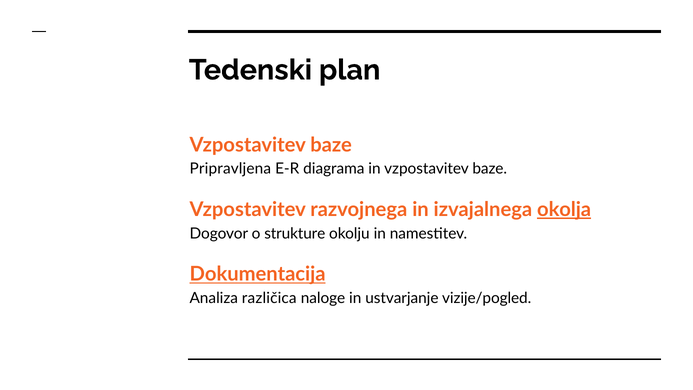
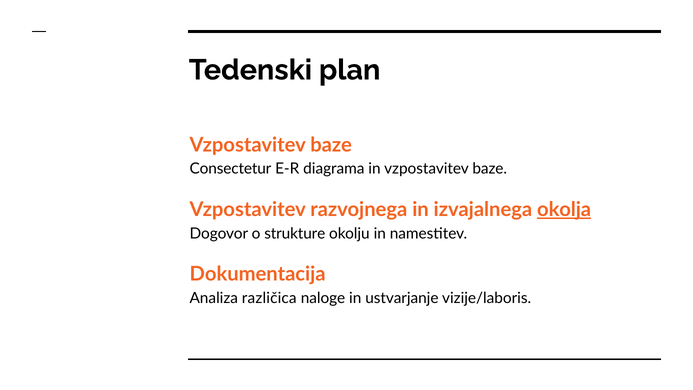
Pripravljena: Pripravljena -> Consectetur (230, 169)
Dokumentacija underline: present -> none (258, 274)
vizije/pogled: vizije/pogled -> vizije/laboris (487, 298)
